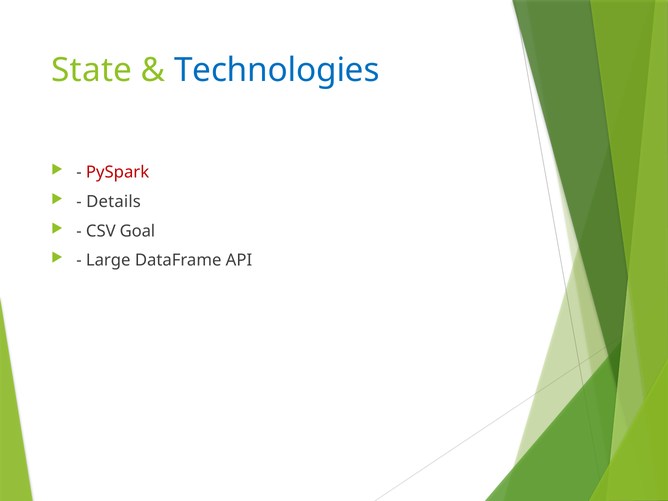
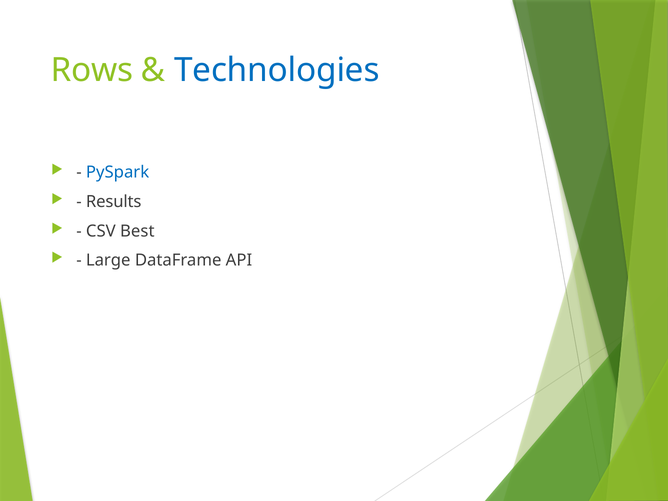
State: State -> Rows (92, 70)
PySpark colour: red -> blue (118, 172)
Details: Details -> Results (114, 202)
Goal: Goal -> Best (137, 231)
